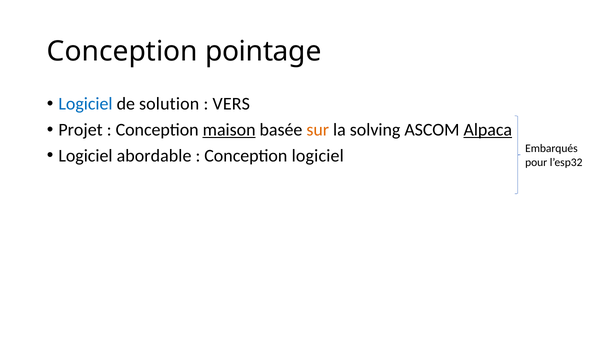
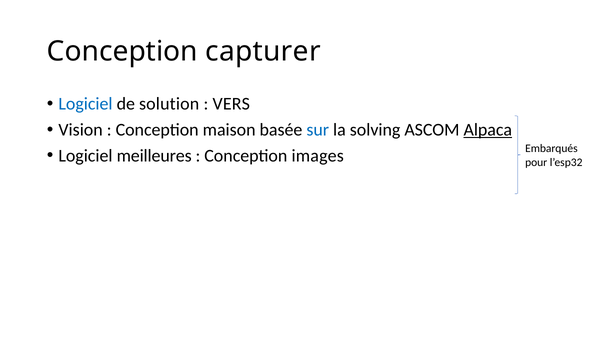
pointage: pointage -> capturer (263, 52)
Projet: Projet -> Vision (81, 130)
maison underline: present -> none (229, 130)
sur colour: orange -> blue (318, 130)
abordable: abordable -> meilleures (154, 156)
Conception logiciel: logiciel -> images (318, 156)
